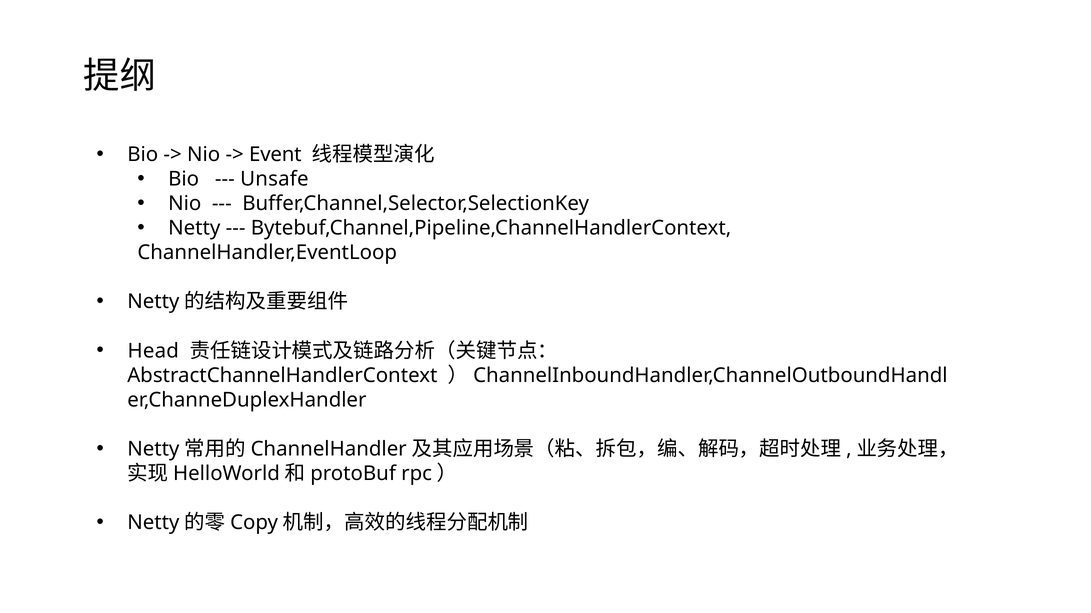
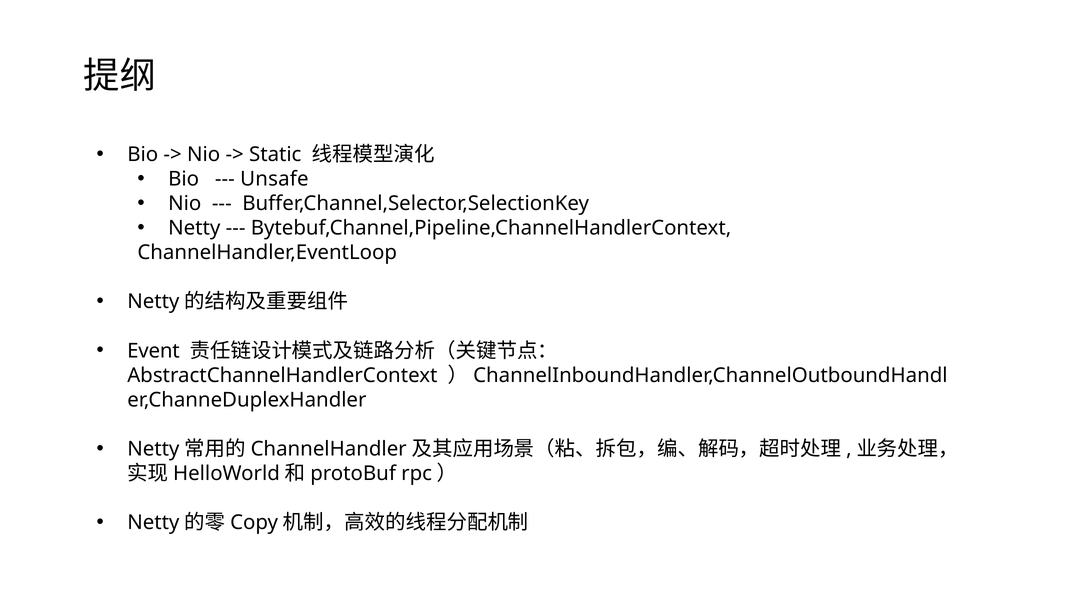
Event: Event -> Static (275, 155)
Head: Head -> Event (153, 351)
